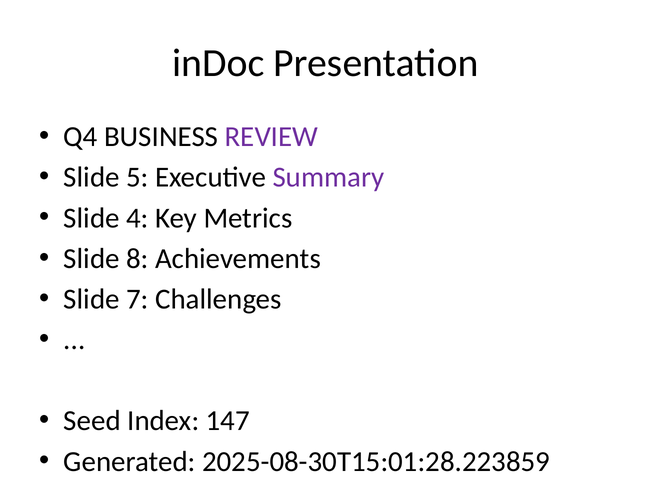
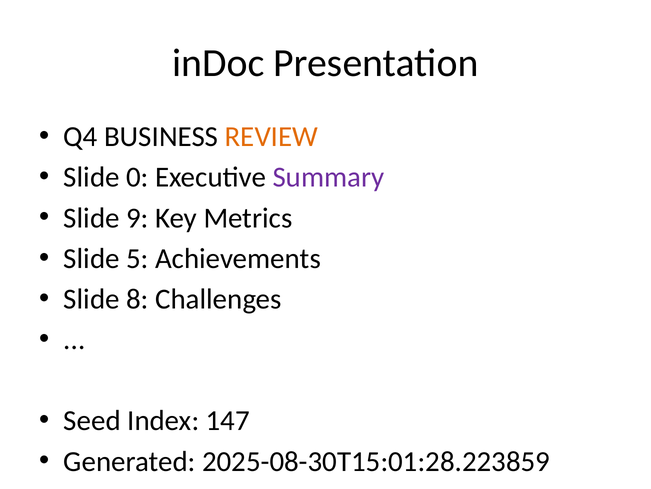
REVIEW colour: purple -> orange (271, 137)
5: 5 -> 0 (137, 177)
4: 4 -> 9 (137, 218)
8: 8 -> 5 (137, 258)
7: 7 -> 8 (137, 299)
